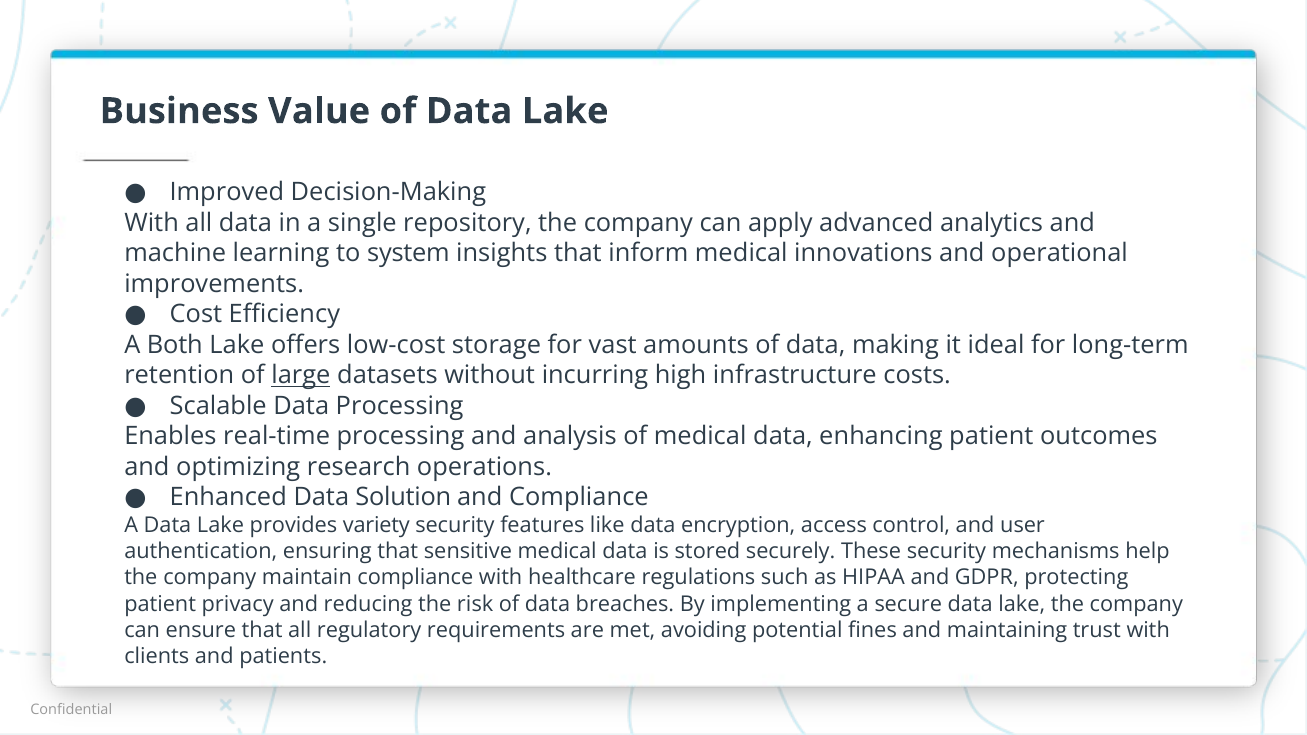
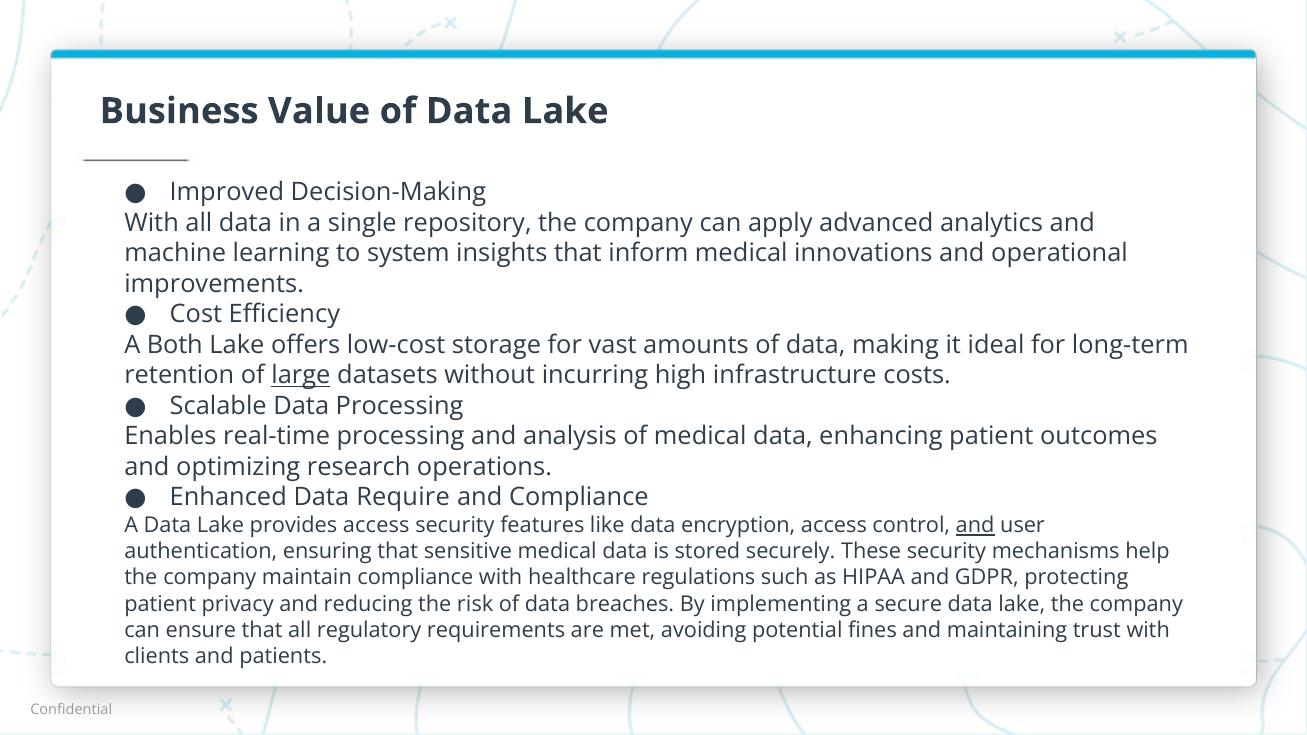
Solution: Solution -> Require (403, 498)
provides variety: variety -> access (376, 526)
and underline: none -> present (975, 526)
